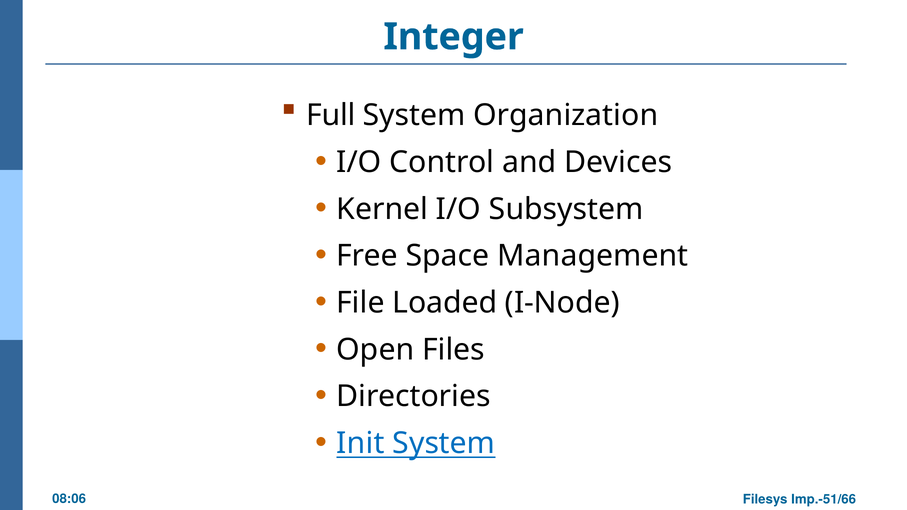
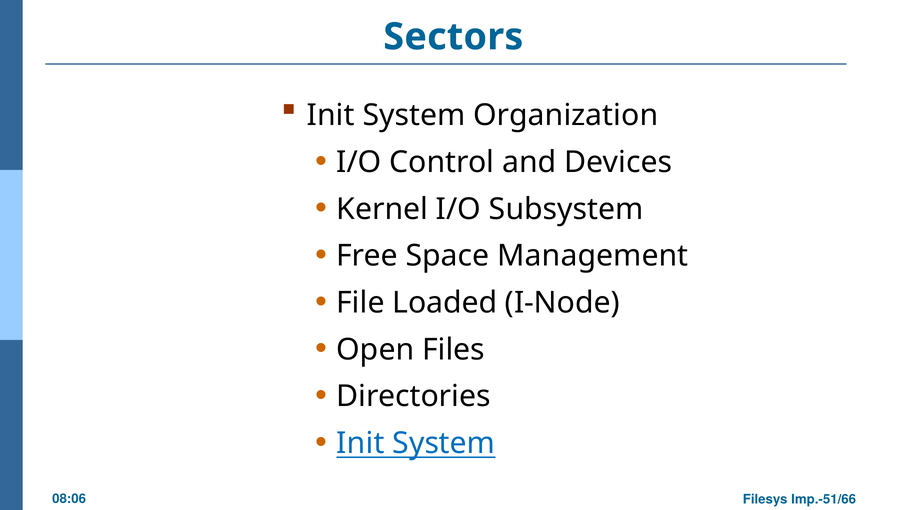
Integer: Integer -> Sectors (453, 37)
Full: Full -> Init (331, 115)
